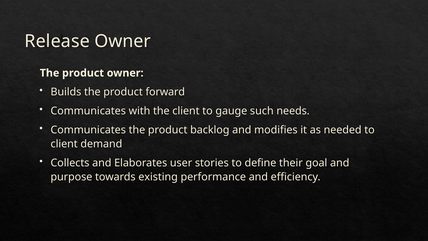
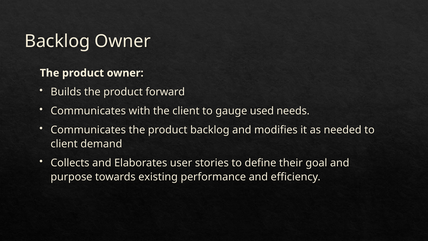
Release: Release -> Backlog (57, 41)
such: such -> used (262, 111)
